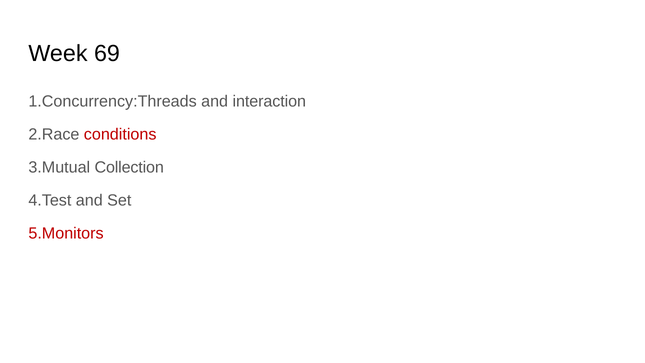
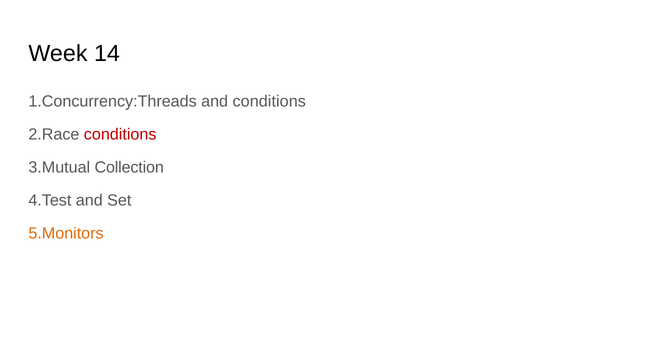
69: 69 -> 14 (107, 53)
and interaction: interaction -> conditions (269, 101)
5.Monitors colour: red -> orange (66, 233)
